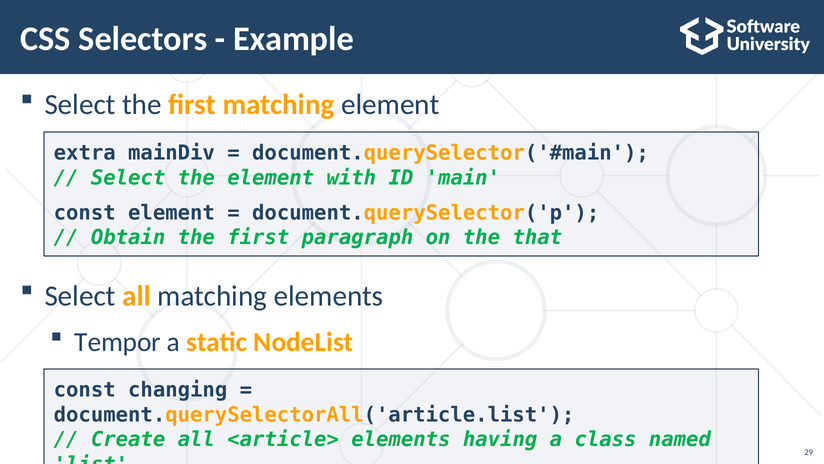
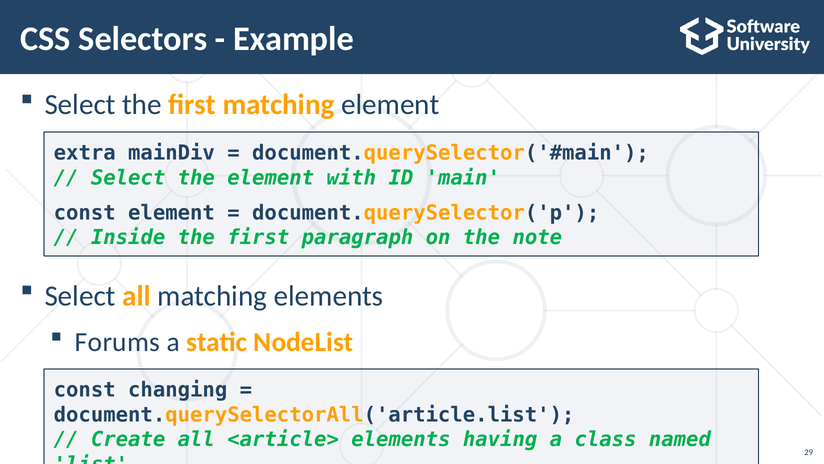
Obtain: Obtain -> Inside (128, 237)
that: that -> note (537, 237)
Tempor: Tempor -> Forums (117, 342)
